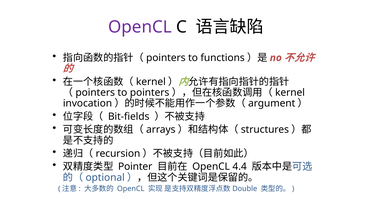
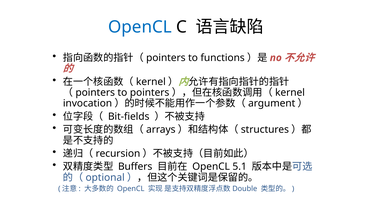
OpenCL colour: purple -> blue (140, 27)
Pointer: Pointer -> Buffers (135, 167)
4.4: 4.4 -> 5.1 (240, 167)
